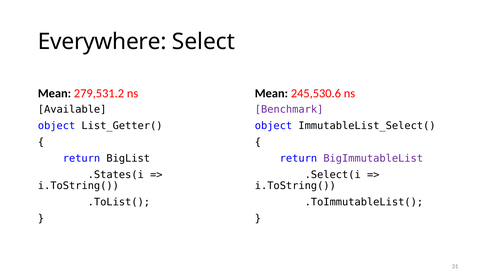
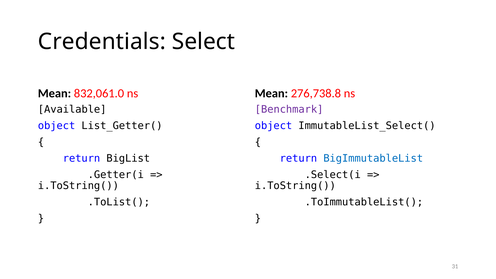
Everywhere: Everywhere -> Credentials (102, 42)
279,531.2: 279,531.2 -> 832,061.0 (99, 93)
245,530.6: 245,530.6 -> 276,738.8 (316, 93)
BigImmutableList colour: purple -> blue (373, 158)
.States(i: .States(i -> .Getter(i (116, 175)
